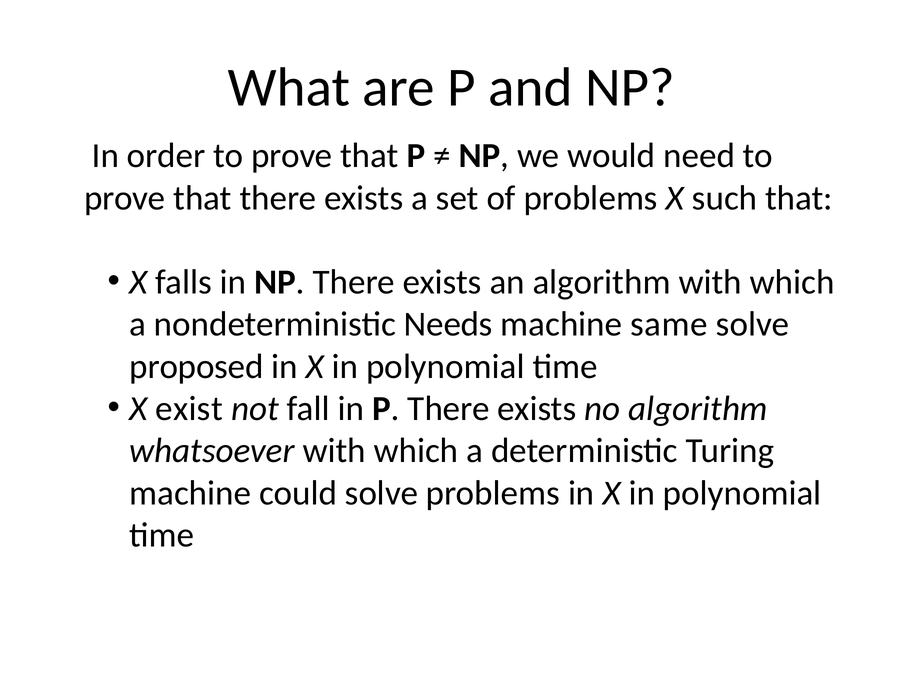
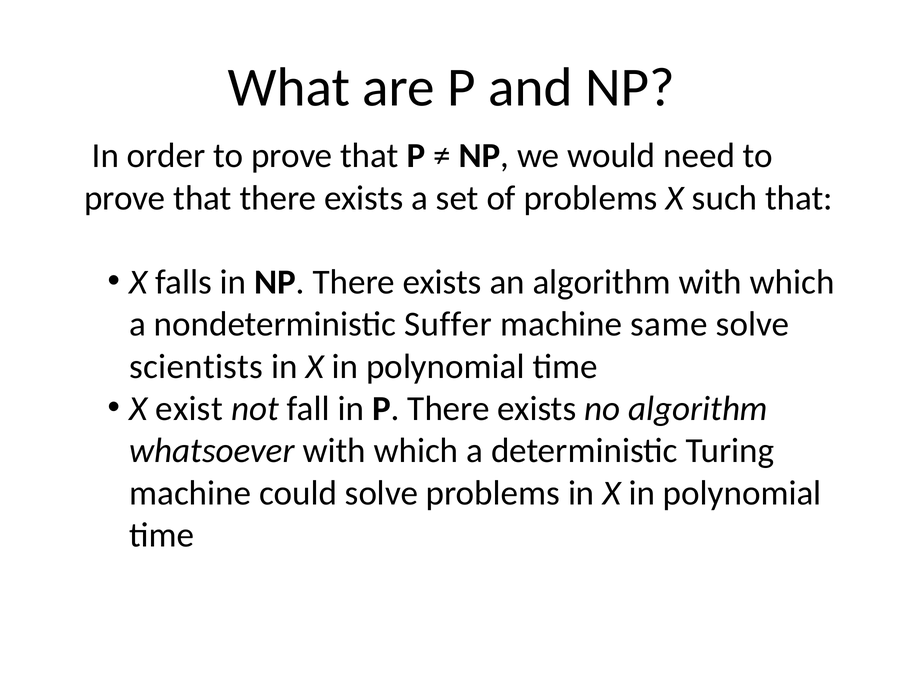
Needs: Needs -> Suffer (448, 325)
proposed: proposed -> scientists (196, 367)
